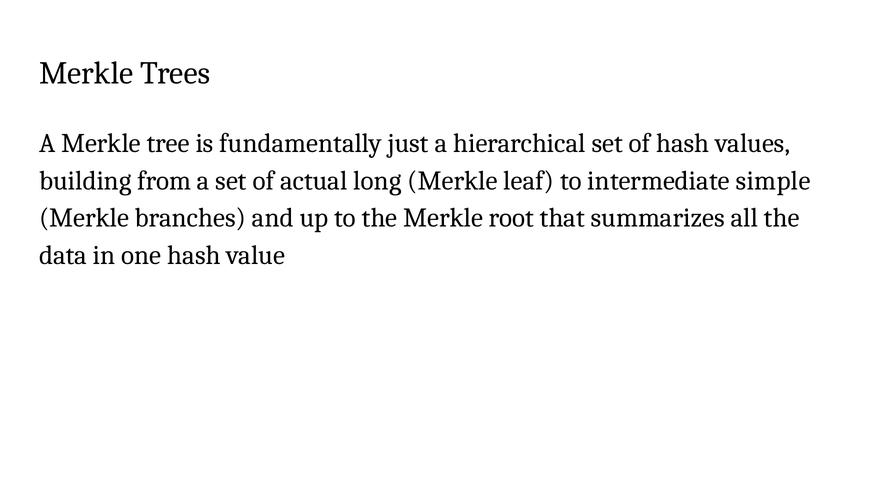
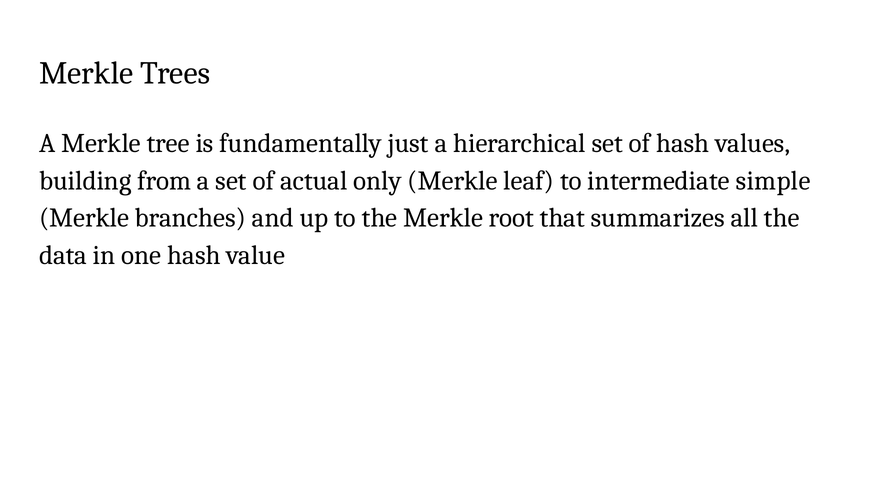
long: long -> only (378, 181)
